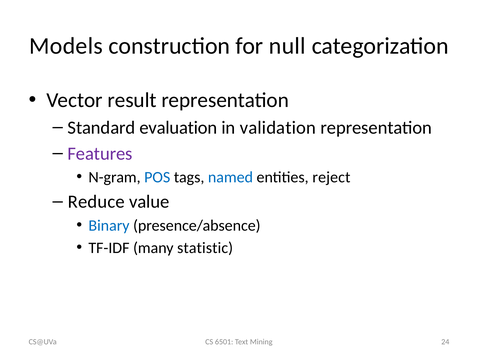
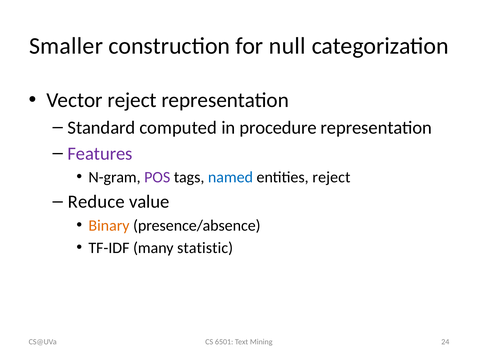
Models: Models -> Smaller (66, 46)
Vector result: result -> reject (132, 100)
evaluation: evaluation -> computed (178, 128)
validation: validation -> procedure (278, 128)
POS colour: blue -> purple (157, 177)
Binary colour: blue -> orange (109, 226)
